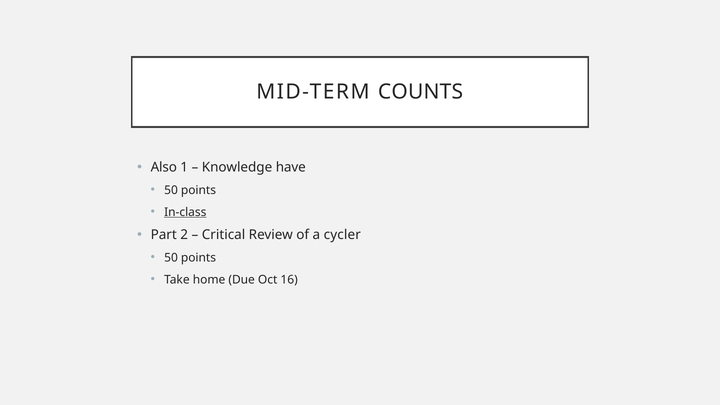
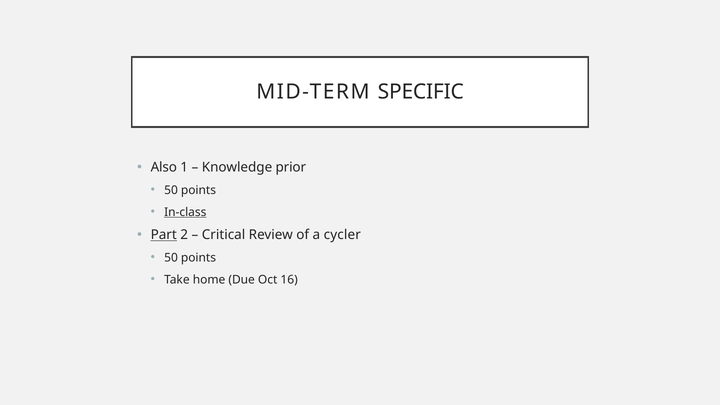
COUNTS: COUNTS -> SPECIFIC (421, 92)
have: have -> prior (291, 168)
Part underline: none -> present (164, 235)
